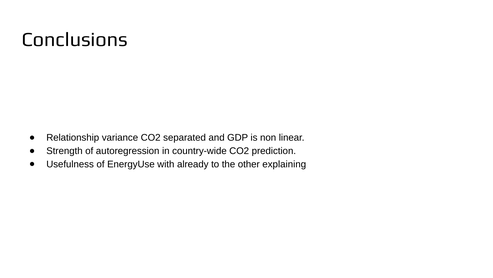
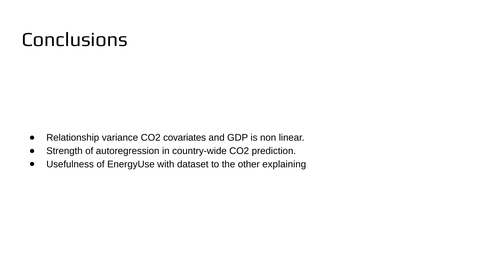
separated: separated -> covariates (185, 137)
already: already -> dataset (193, 164)
